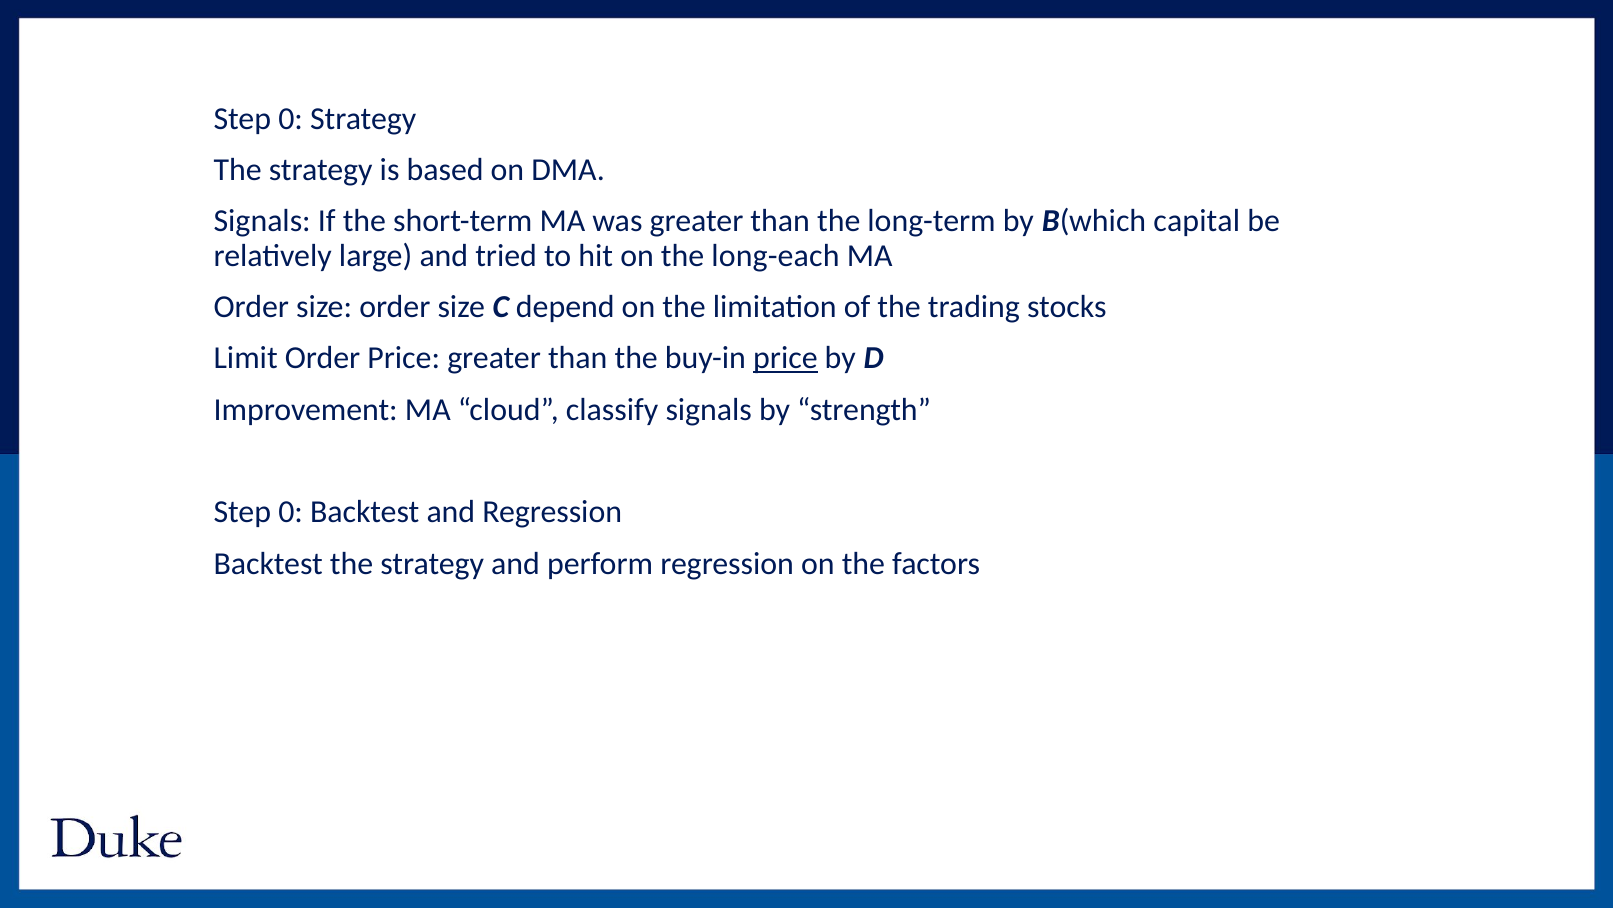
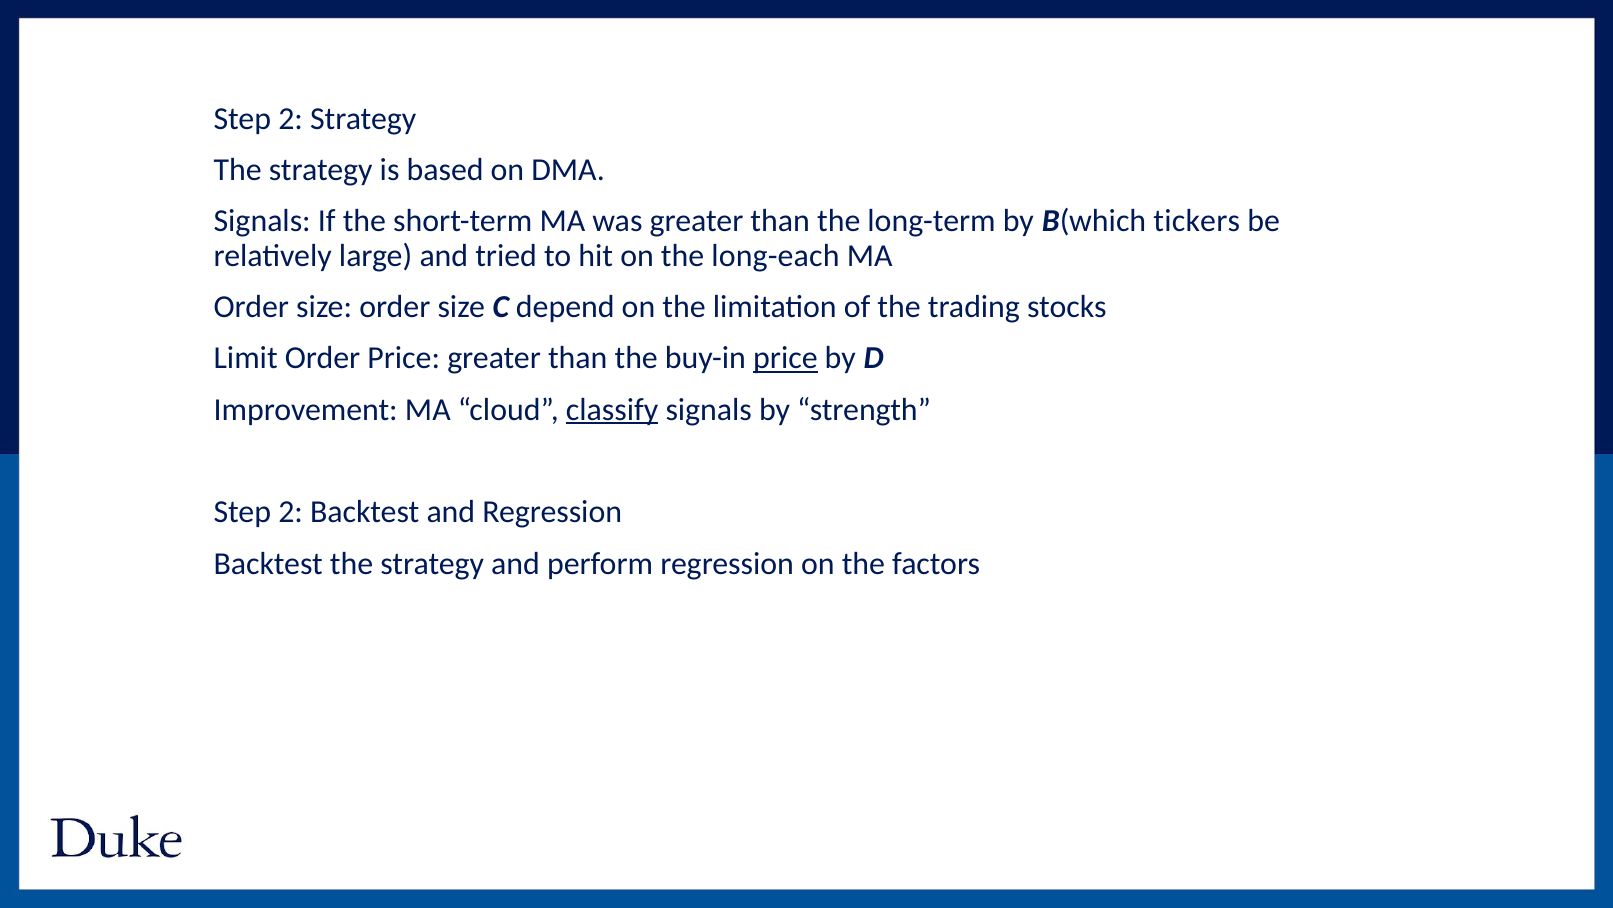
0: 0 -> 2 (291, 118)
capital: capital -> tickers (1197, 221)
classify underline: none -> present (612, 409)
0: 0 -> 2 (291, 512)
